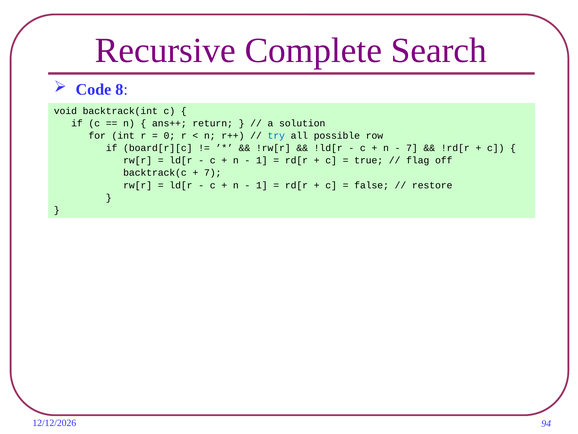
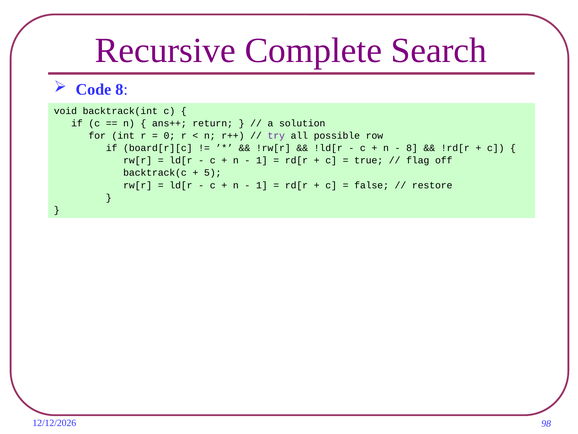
try colour: blue -> purple (276, 136)
7: 7 -> 8 (412, 148)
7: 7 -> 5 (213, 173)
94: 94 -> 98 (546, 423)
